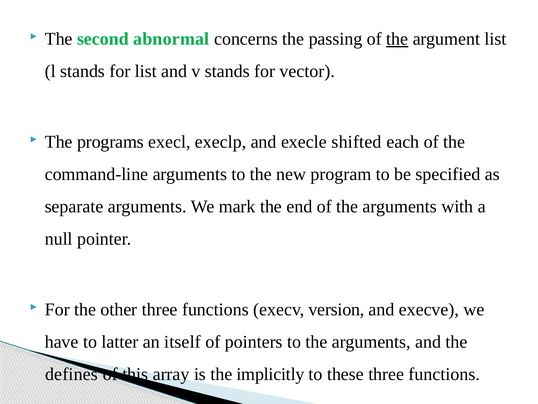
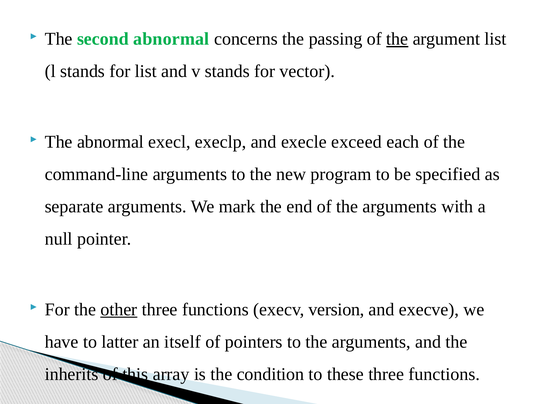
The programs: programs -> abnormal (110, 142)
shifted: shifted -> exceed (357, 142)
other underline: none -> present (119, 309)
defines: defines -> inherits (72, 374)
implicitly: implicitly -> condition (270, 374)
